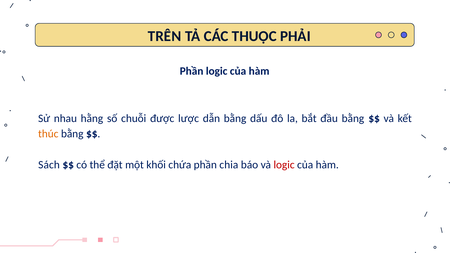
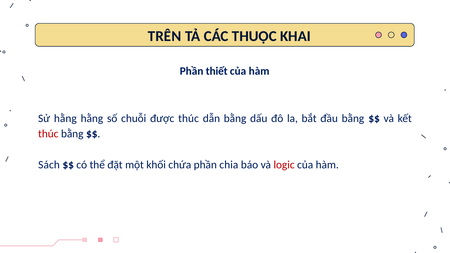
PHẢI: PHẢI -> KHAI (295, 36)
Phần logic: logic -> thiết (217, 71)
Sử nhau: nhau -> hằng (65, 118)
được lược: lược -> thúc (189, 118)
thúc colour: orange -> red (48, 134)
